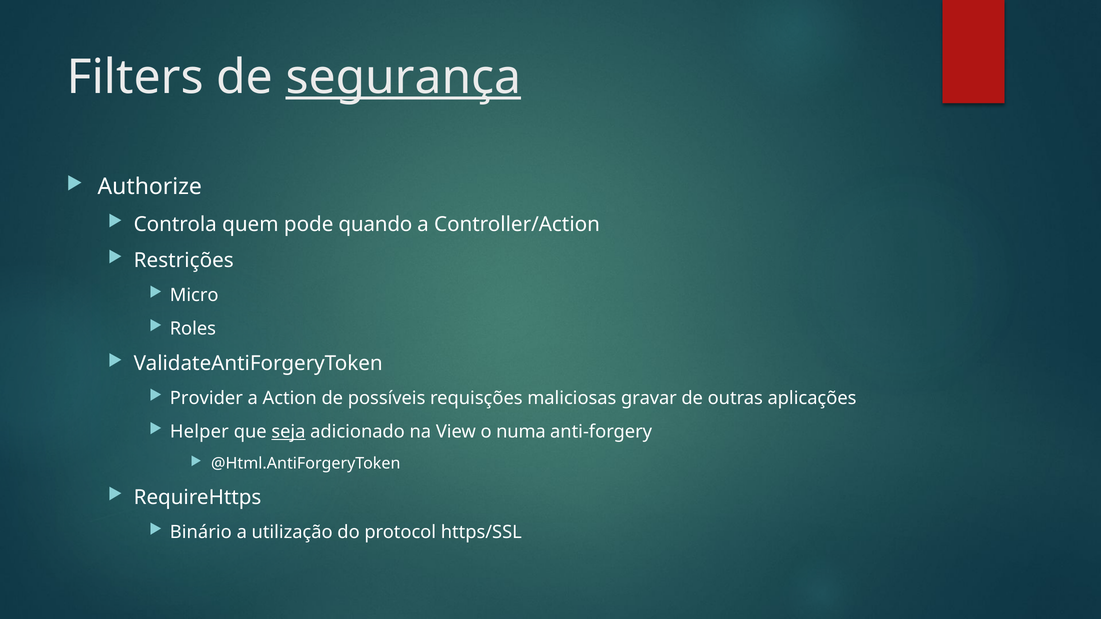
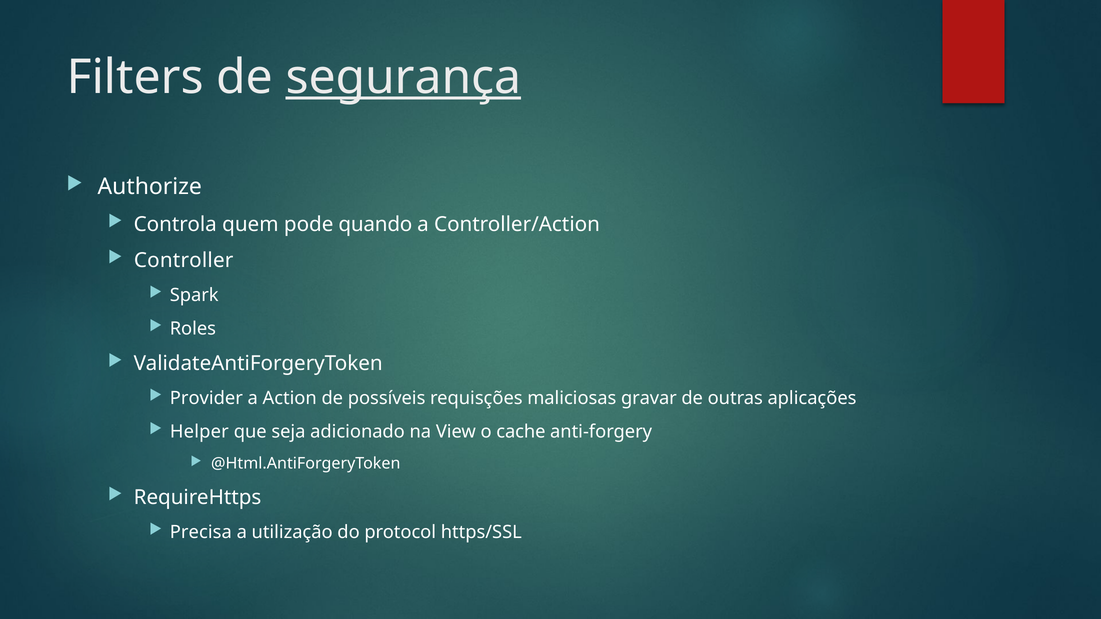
Restrições: Restrições -> Controller (184, 261)
Micro: Micro -> Spark (194, 295)
seja underline: present -> none (288, 432)
numa: numa -> cache (521, 432)
Binário: Binário -> Precisa (201, 532)
